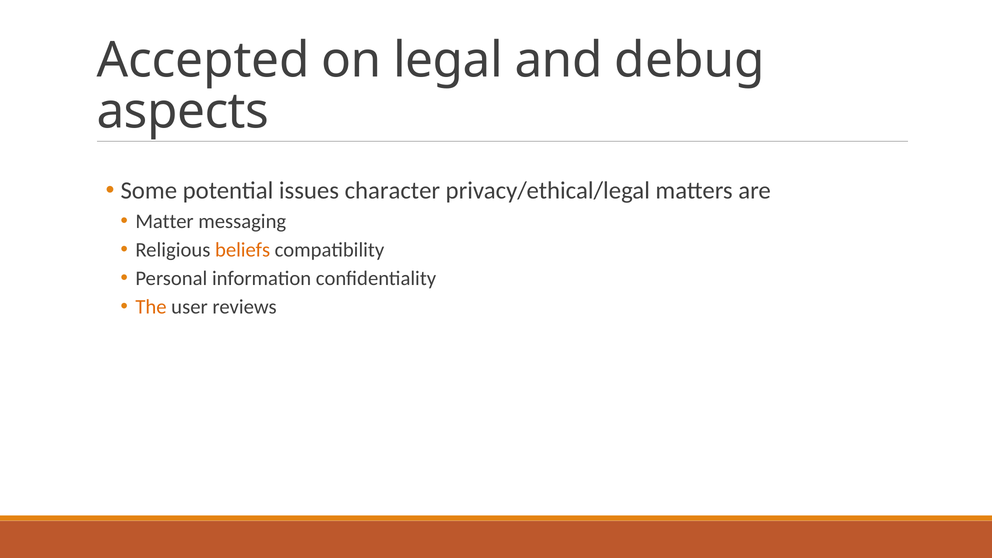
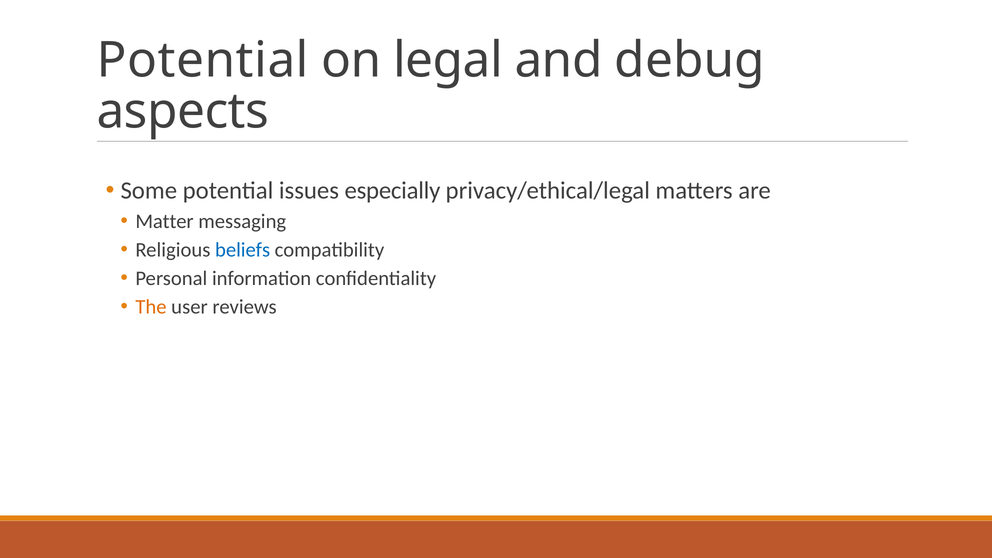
Accepted: Accepted -> Potential (203, 61)
character: character -> especially (392, 191)
beliefs colour: orange -> blue (243, 250)
